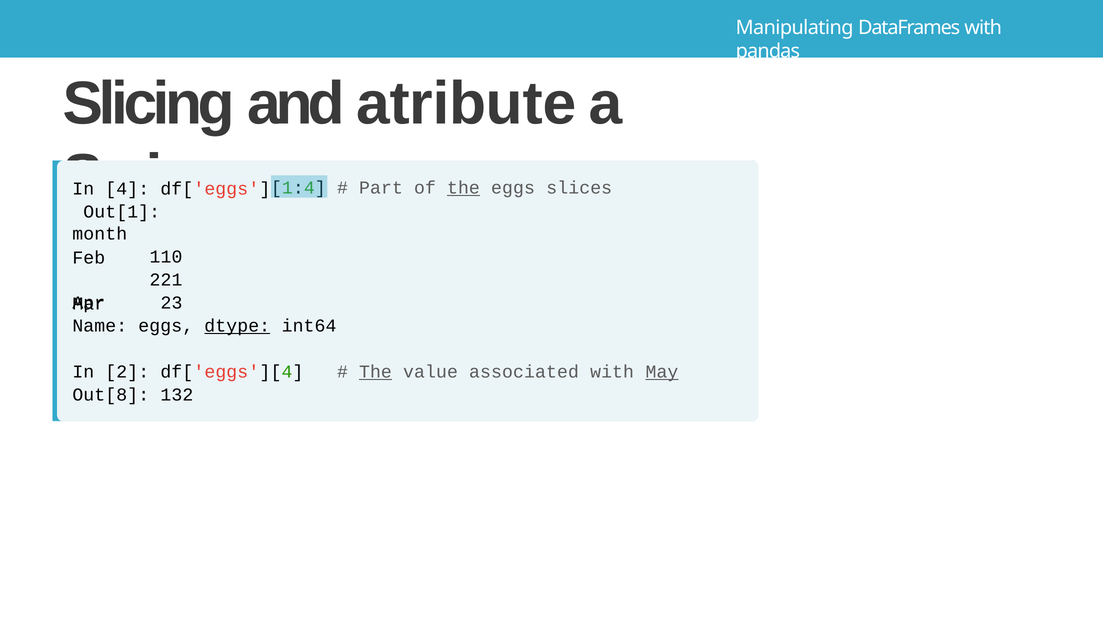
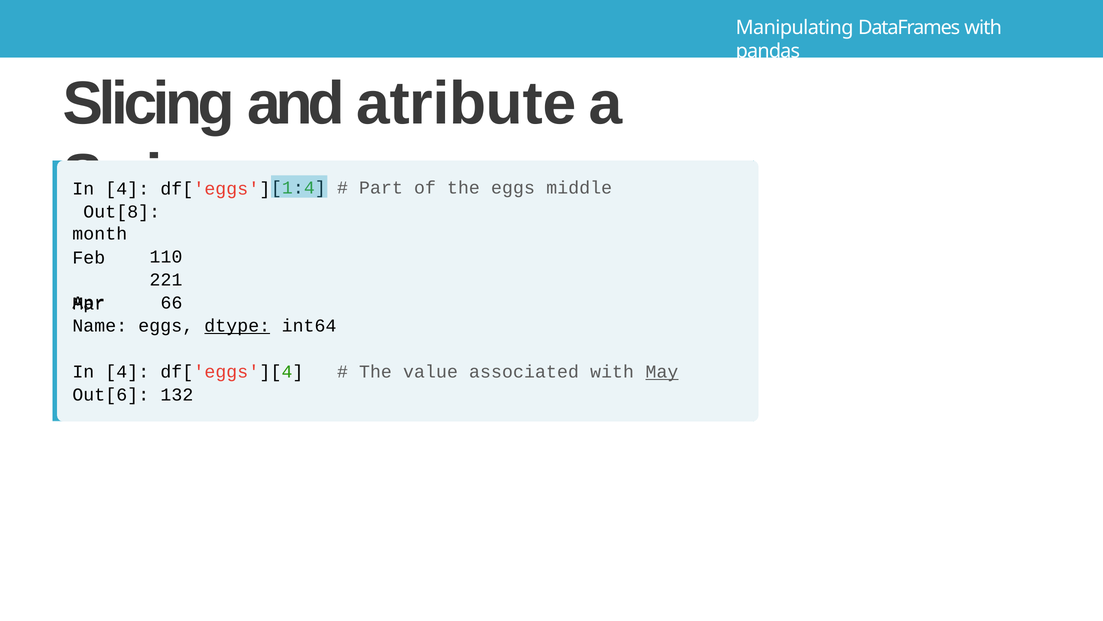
the underline: present -> none (463, 188)
slices: slices -> middle (579, 188)
Out[1: Out[1 -> Out[8 (122, 212)
23: 23 -> 66 (171, 302)
2: 2 -> 4 (127, 371)
The underline: present -> none (375, 371)
Out[8: Out[8 -> Out[6 (111, 394)
